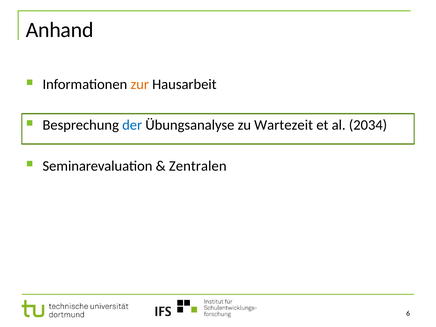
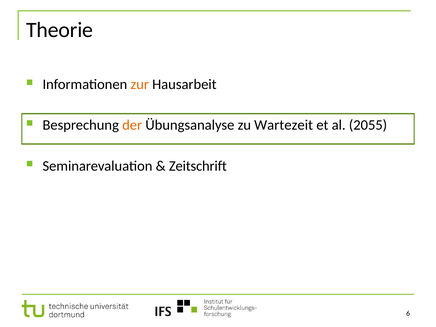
Anhand: Anhand -> Theorie (60, 30)
der colour: blue -> orange (132, 125)
2034: 2034 -> 2055 (368, 125)
Zentralen: Zentralen -> Zeitschrift (198, 166)
